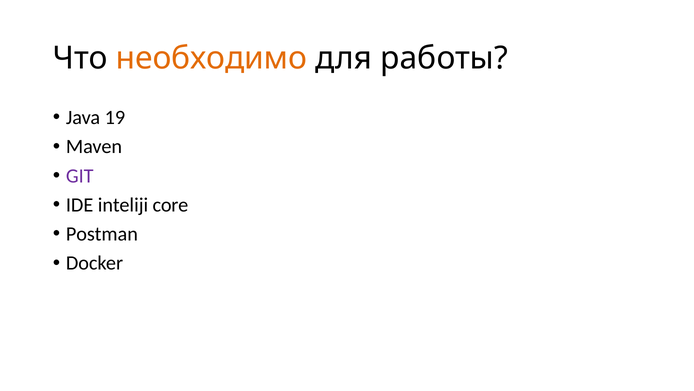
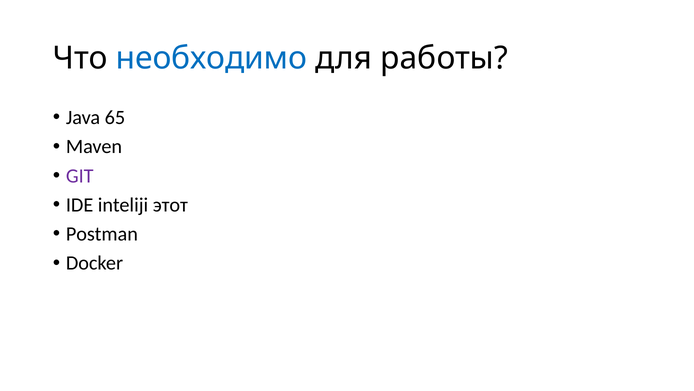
необходимо colour: orange -> blue (211, 58)
19: 19 -> 65 (115, 117)
core: core -> этот (170, 205)
